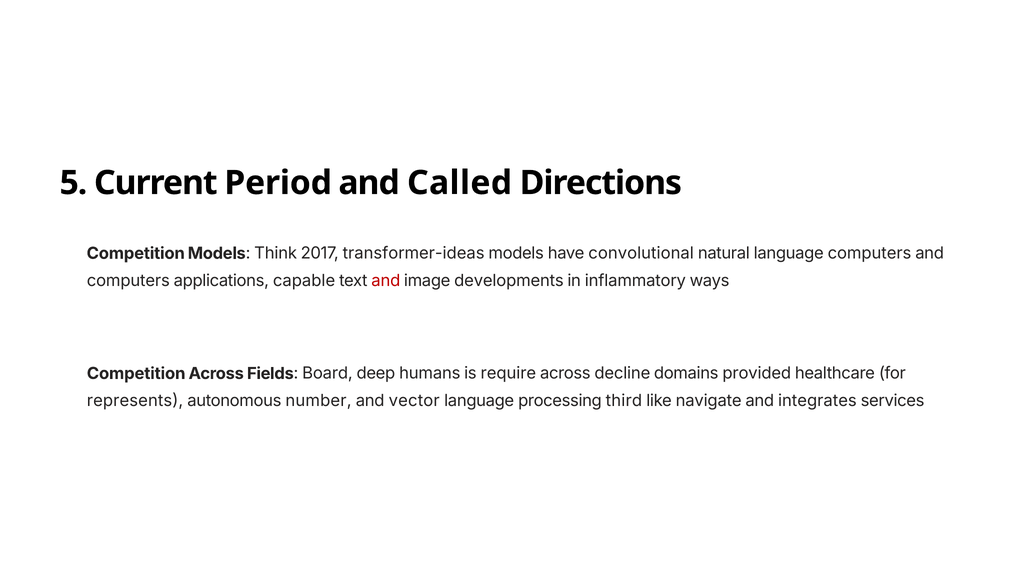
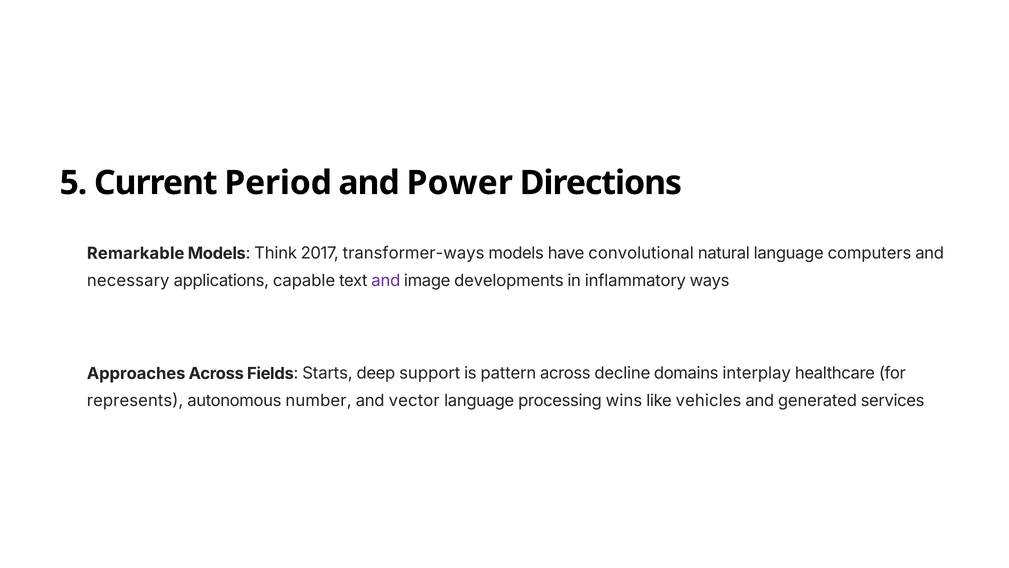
Called: Called -> Power (460, 183)
Competition: Competition -> Remarkable (136, 253)
transformer-ideas: transformer-ideas -> transformer-ways (414, 253)
computers: computers -> necessary (128, 280)
and colour: red -> purple (386, 280)
Competition: Competition -> Approaches (136, 373)
Board: Board -> Starts (327, 373)
humans: humans -> support (430, 373)
require: require -> pattern (508, 373)
provided: provided -> interplay (757, 373)
third: third -> wins (624, 400)
navigate: navigate -> vehicles (709, 400)
integrates: integrates -> generated (817, 400)
